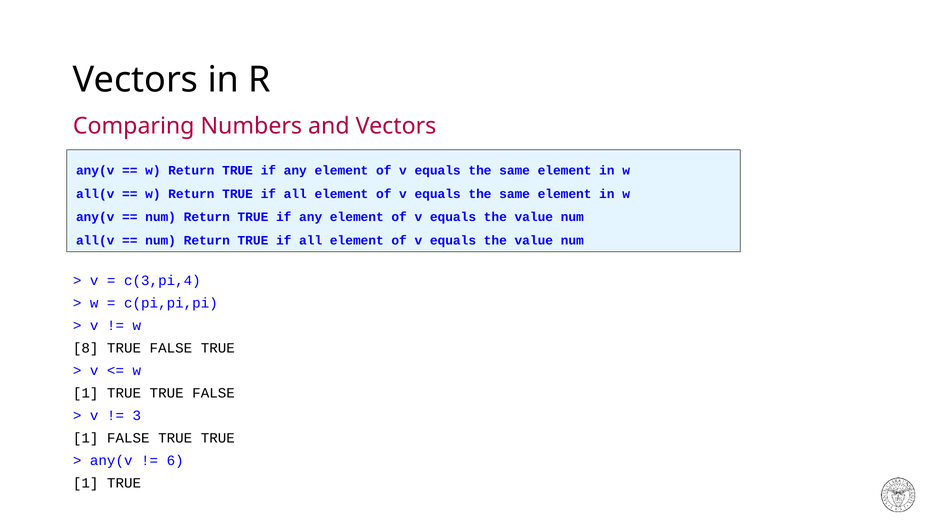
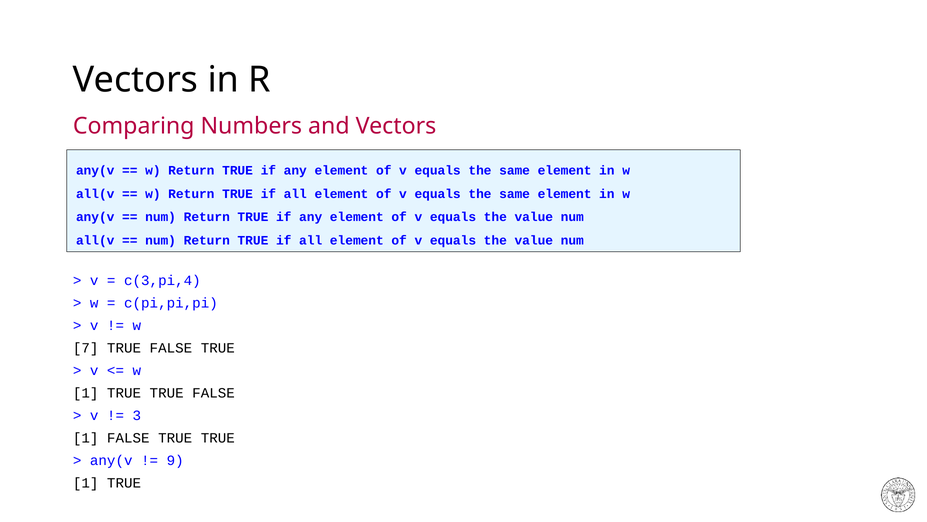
8: 8 -> 7 (86, 348)
6: 6 -> 9 (175, 460)
